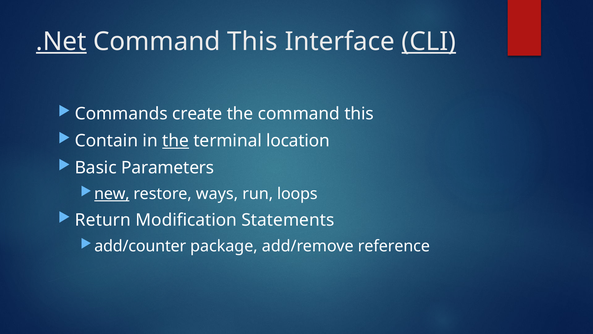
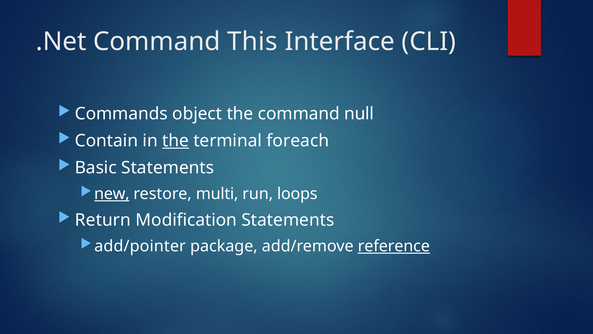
.Net underline: present -> none (61, 42)
CLI underline: present -> none (429, 42)
create: create -> object (197, 114)
the command this: this -> null (359, 114)
location: location -> foreach (298, 141)
Basic Parameters: Parameters -> Statements (168, 167)
ways: ways -> multi (217, 194)
add/counter: add/counter -> add/pointer (140, 246)
reference underline: none -> present (394, 246)
